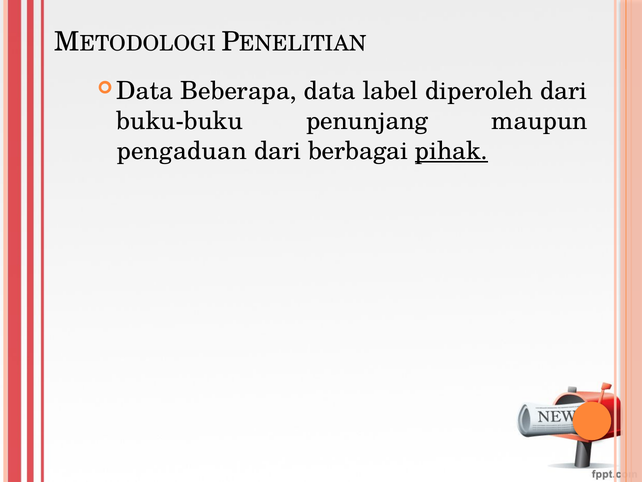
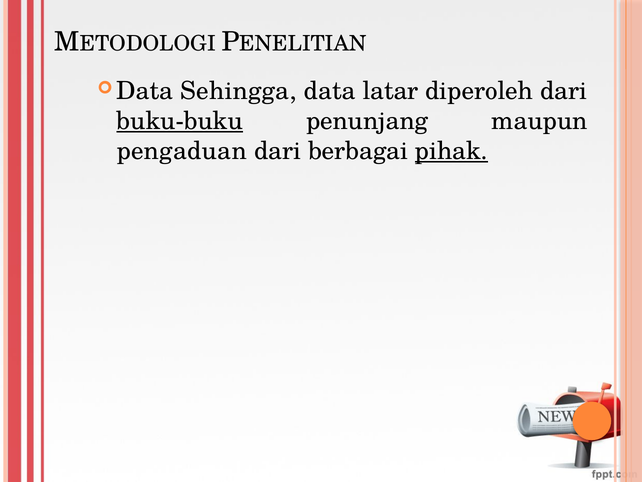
Beberapa: Beberapa -> Sehingga (238, 91)
label: label -> latar (390, 91)
buku-buku underline: none -> present (180, 121)
